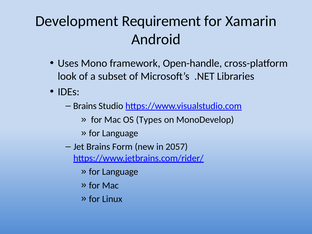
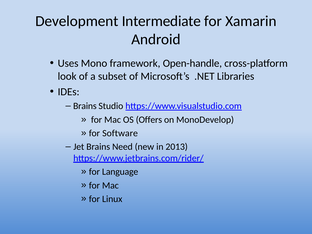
Requirement: Requirement -> Intermediate (161, 21)
Types: Types -> Offers (149, 120)
Language: Language -> Software (120, 133)
Form: Form -> Need (122, 147)
2057: 2057 -> 2013 (177, 147)
